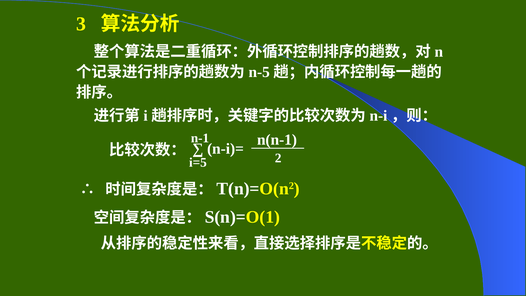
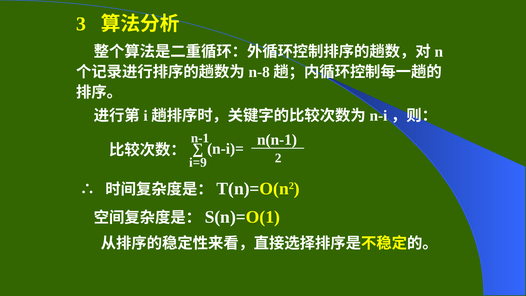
n-5: n-5 -> n-8 (259, 72)
i=5: i=5 -> i=9 (198, 162)
